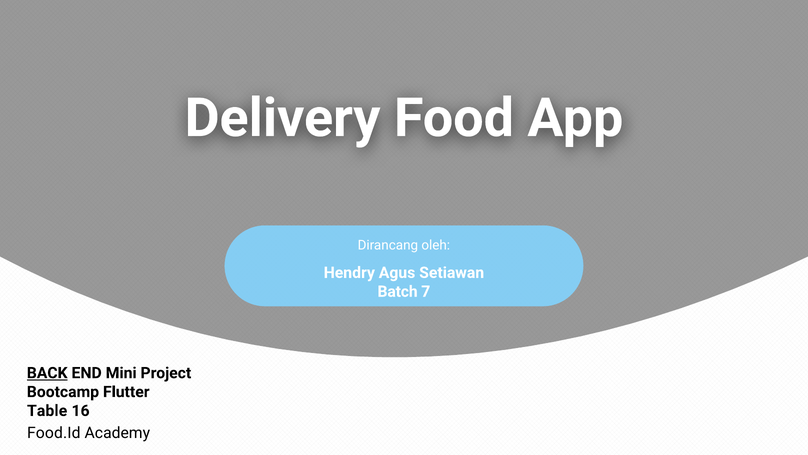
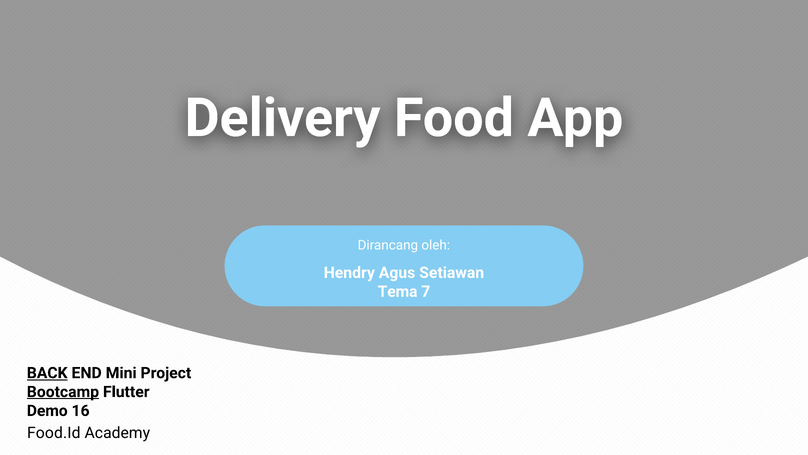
Batch: Batch -> Tema (398, 291)
Bootcamp underline: none -> present (63, 391)
Table: Table -> Demo (47, 410)
